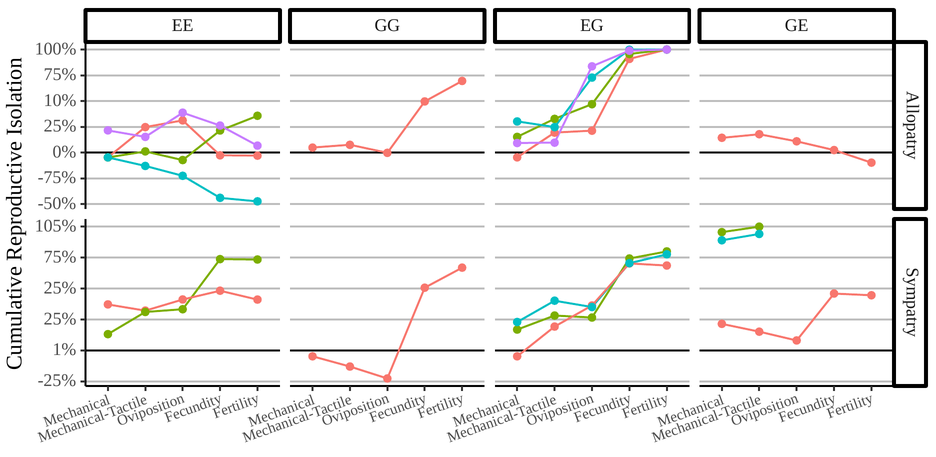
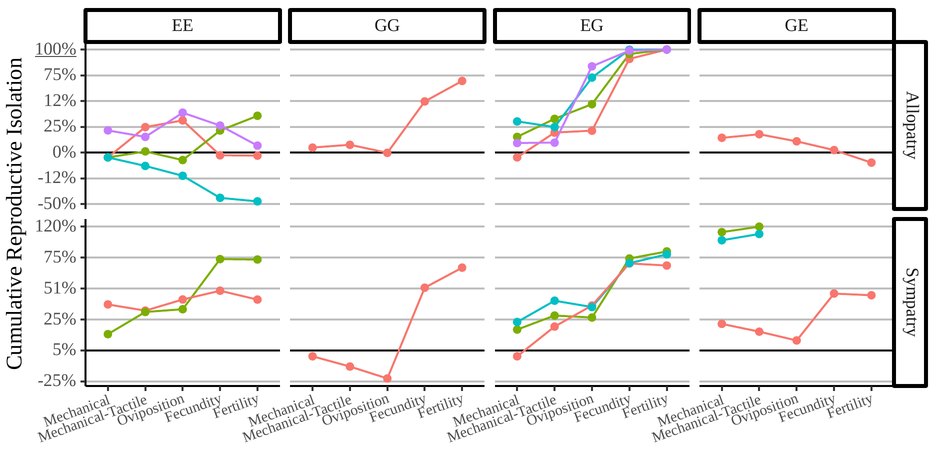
100% underline: none -> present (56, 49)
10%: 10% -> 12% (60, 100)
-75%: -75% -> -12% (57, 178)
105%: 105% -> 120% (56, 226)
25%: 25% -> 51% (60, 288)
1%: 1% -> 5% (64, 350)
